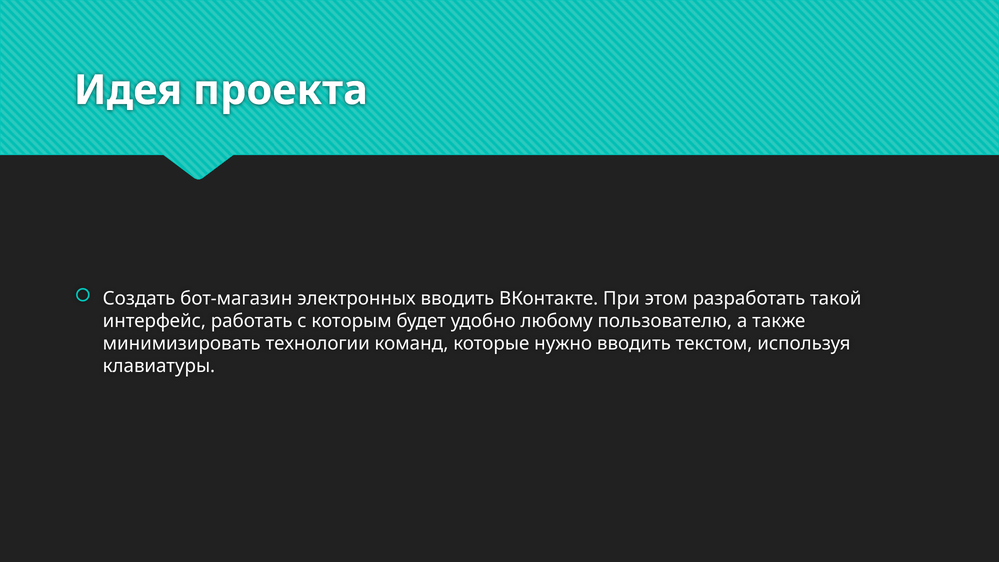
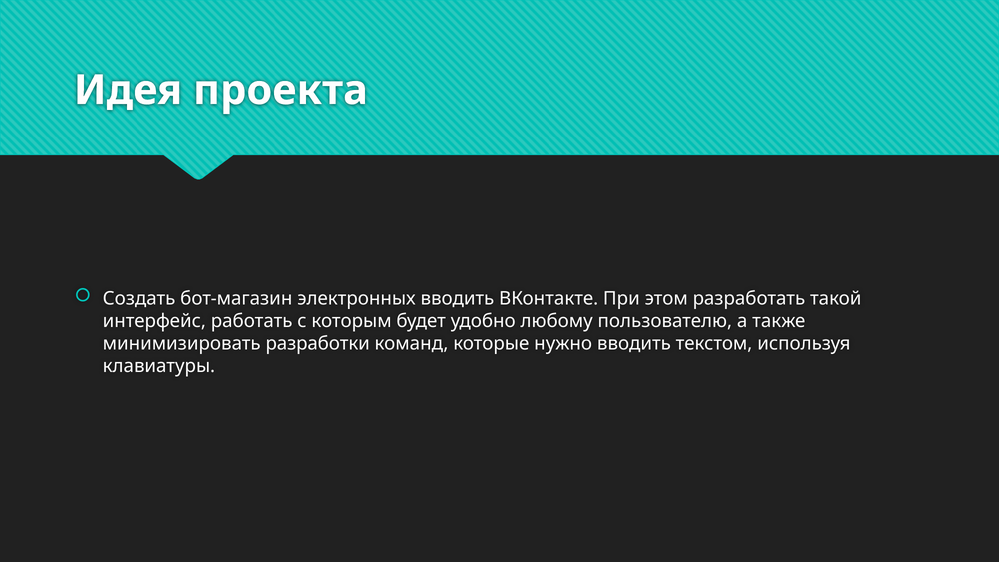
технологии: технологии -> разработки (318, 344)
